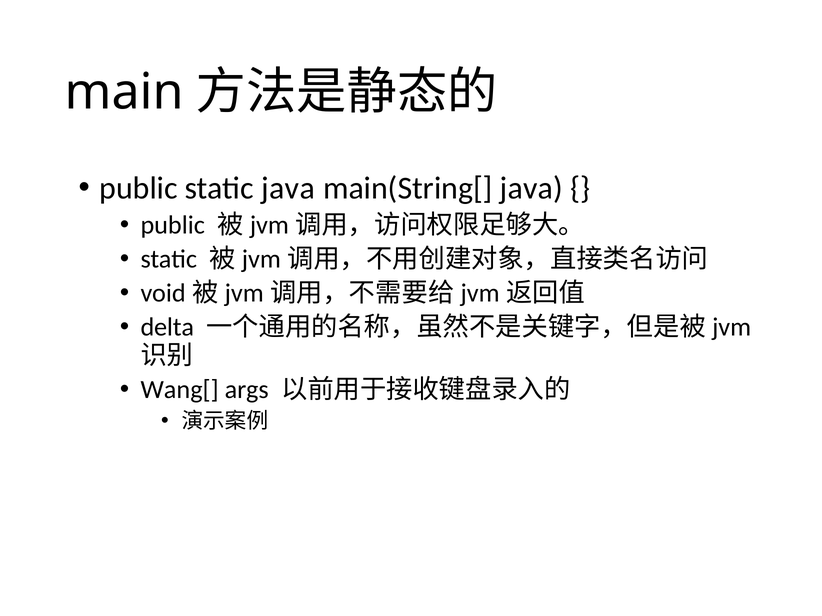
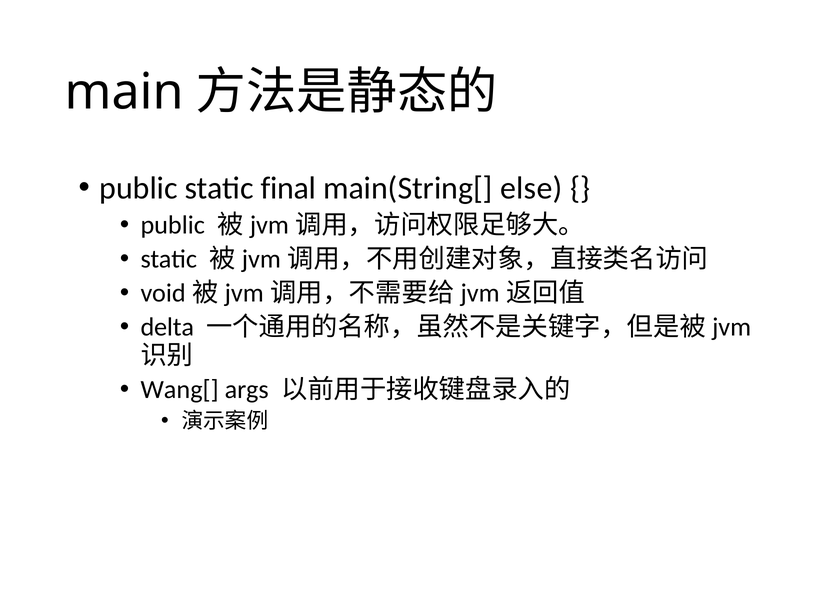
static java: java -> final (288, 188)
main(String[ java: java -> else (531, 188)
